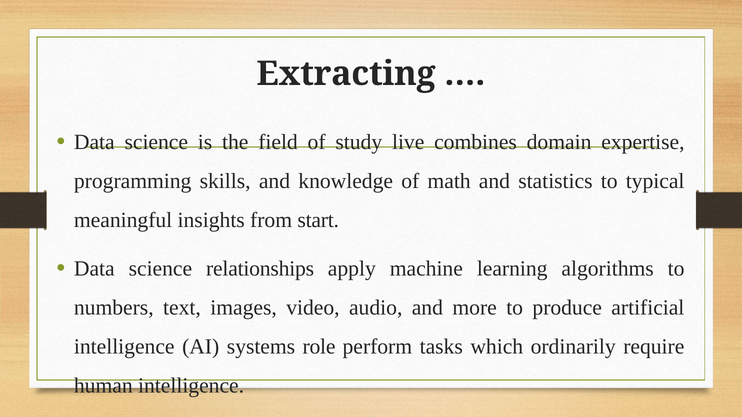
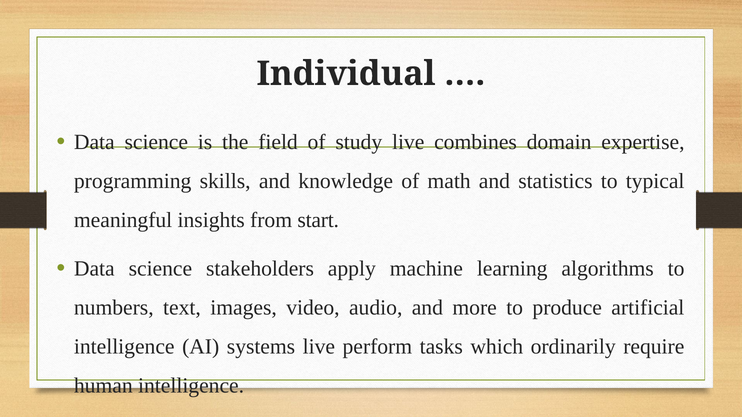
Extracting: Extracting -> Individual (346, 74)
relationships: relationships -> stakeholders (260, 269)
systems role: role -> live (319, 347)
